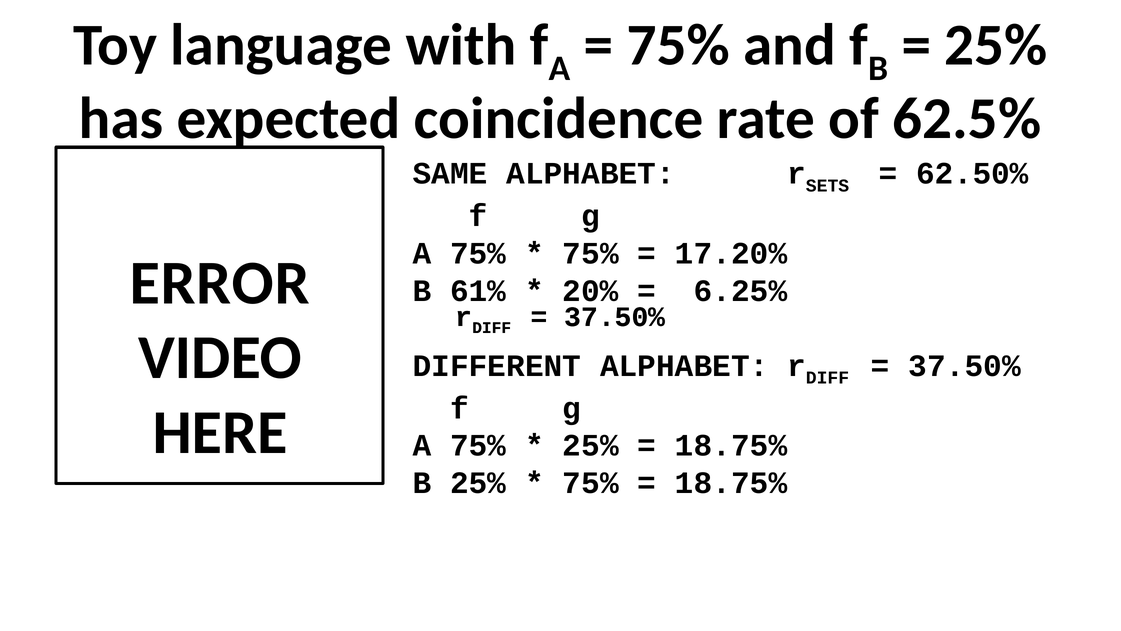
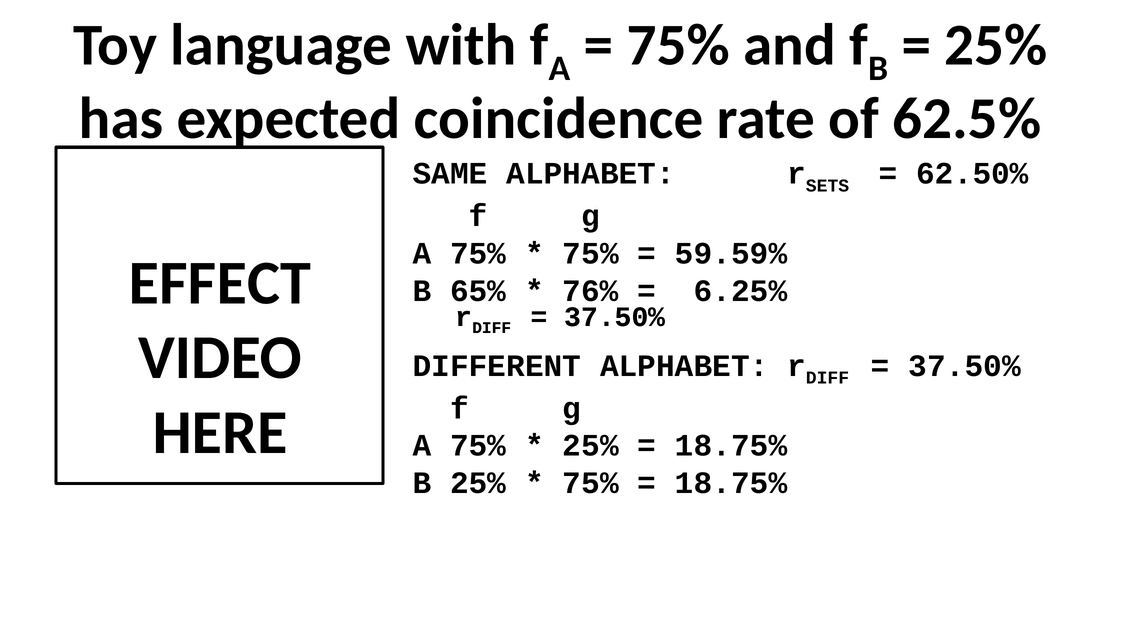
17.20%: 17.20% -> 59.59% (731, 253)
ERROR: ERROR -> EFFECT (220, 283)
61%: 61% -> 65% (478, 291)
20%: 20% -> 76% (591, 291)
